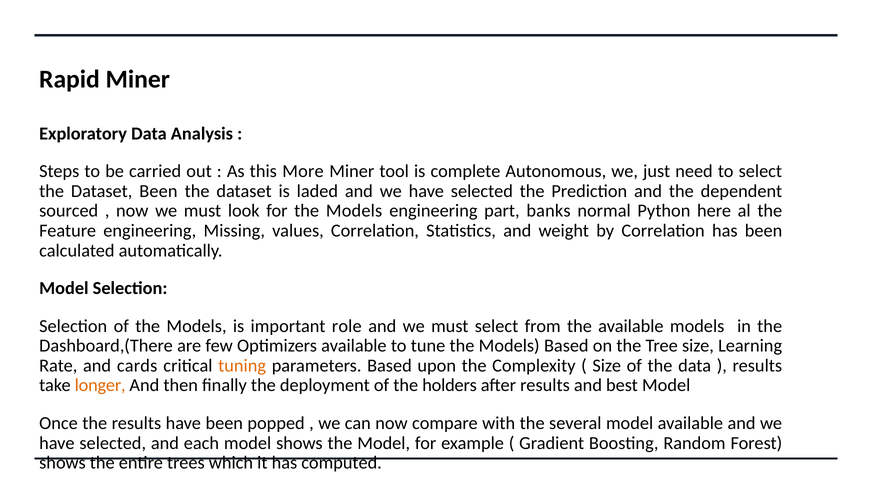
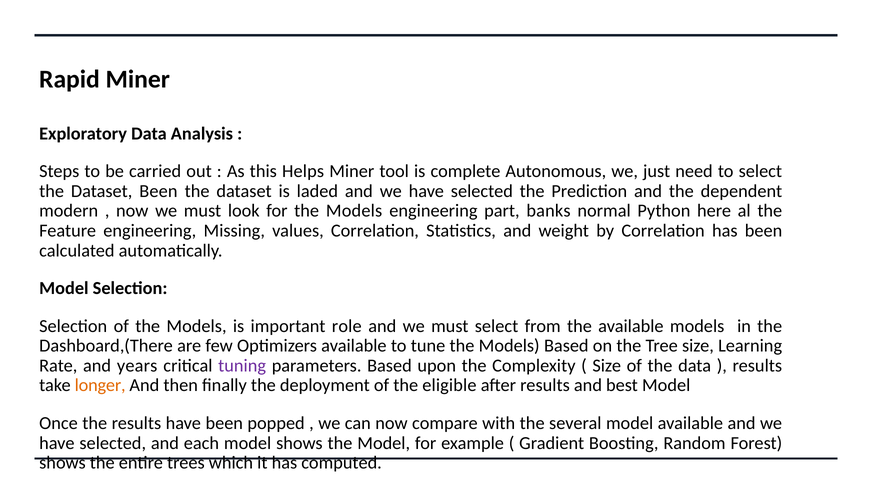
More: More -> Helps (303, 171)
sourced: sourced -> modern (69, 211)
cards: cards -> years (137, 366)
tuning colour: orange -> purple (242, 366)
holders: holders -> eligible (449, 385)
